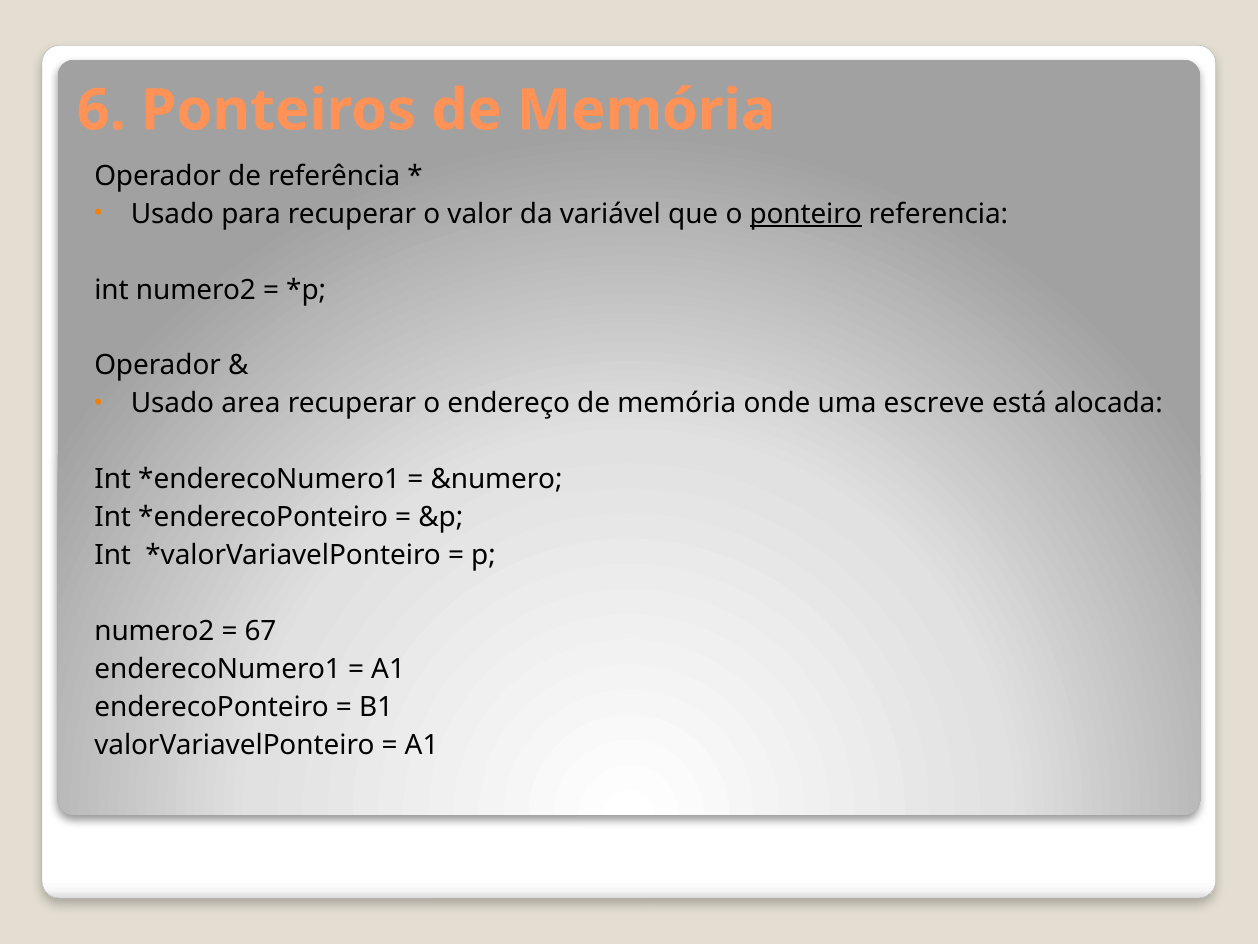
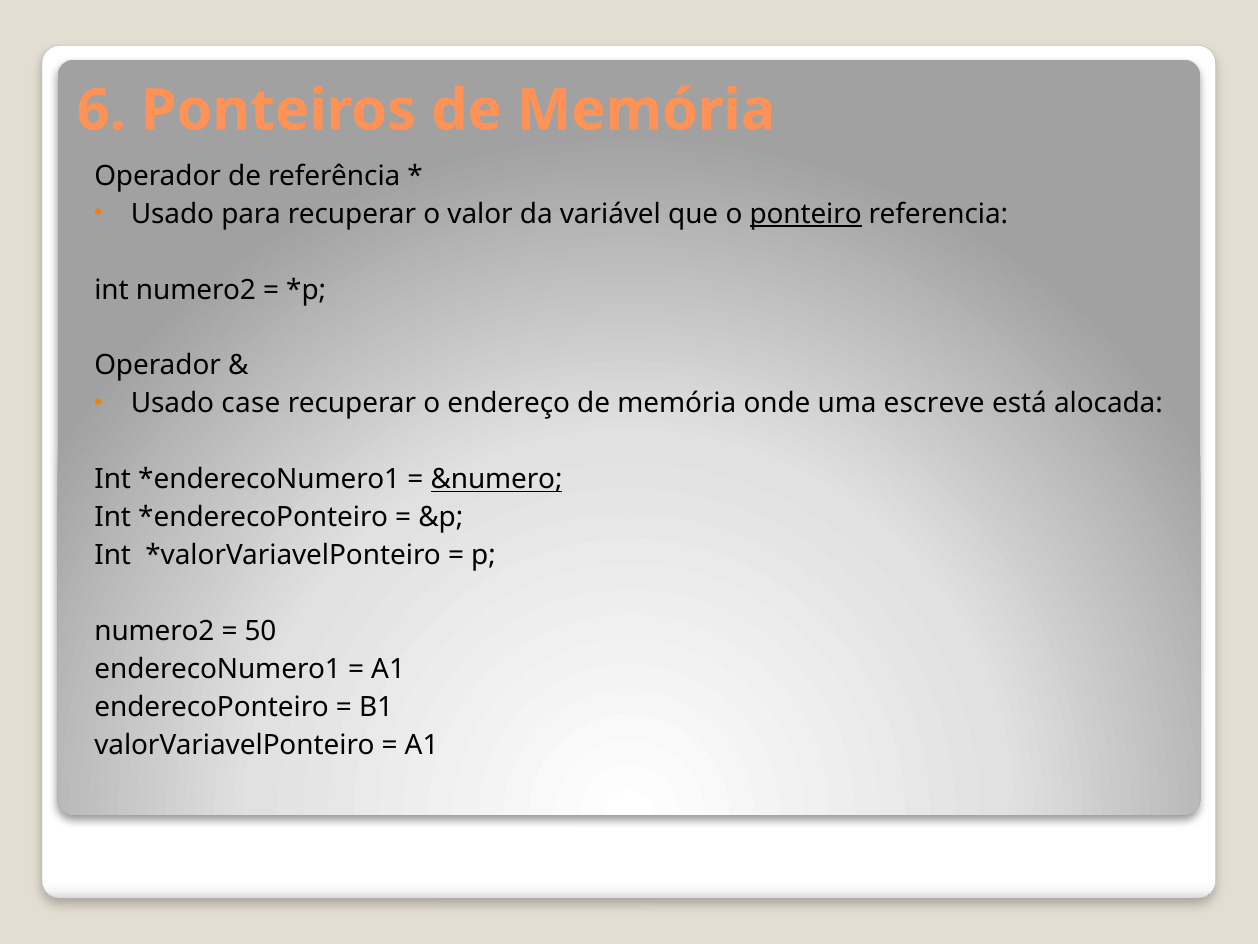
area: area -> case (251, 403)
&numero underline: none -> present (497, 479)
67: 67 -> 50 (261, 631)
